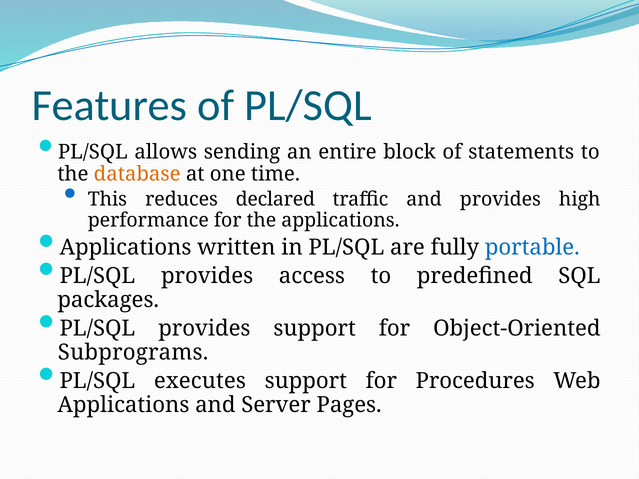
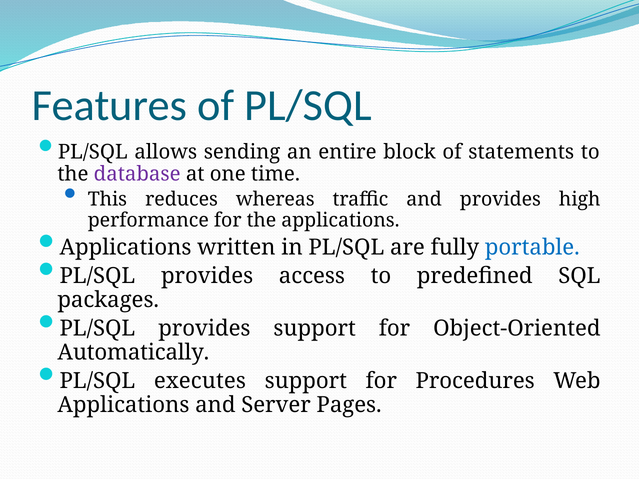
database colour: orange -> purple (137, 174)
declared: declared -> whereas (275, 199)
Subprograms: Subprograms -> Automatically (133, 353)
